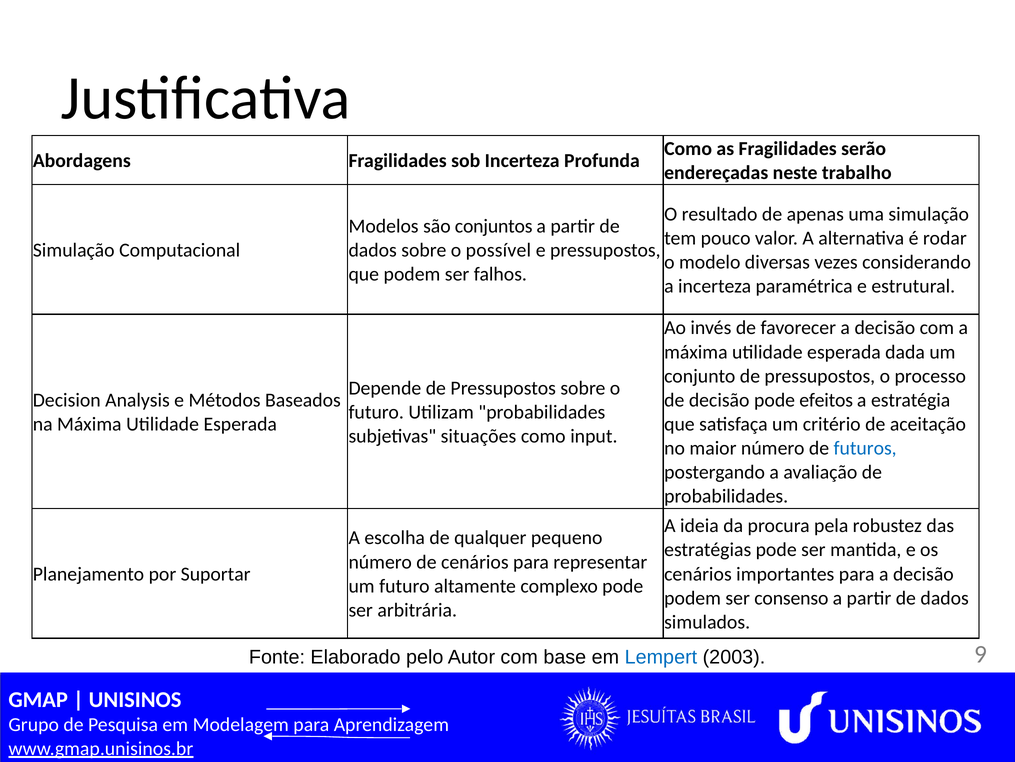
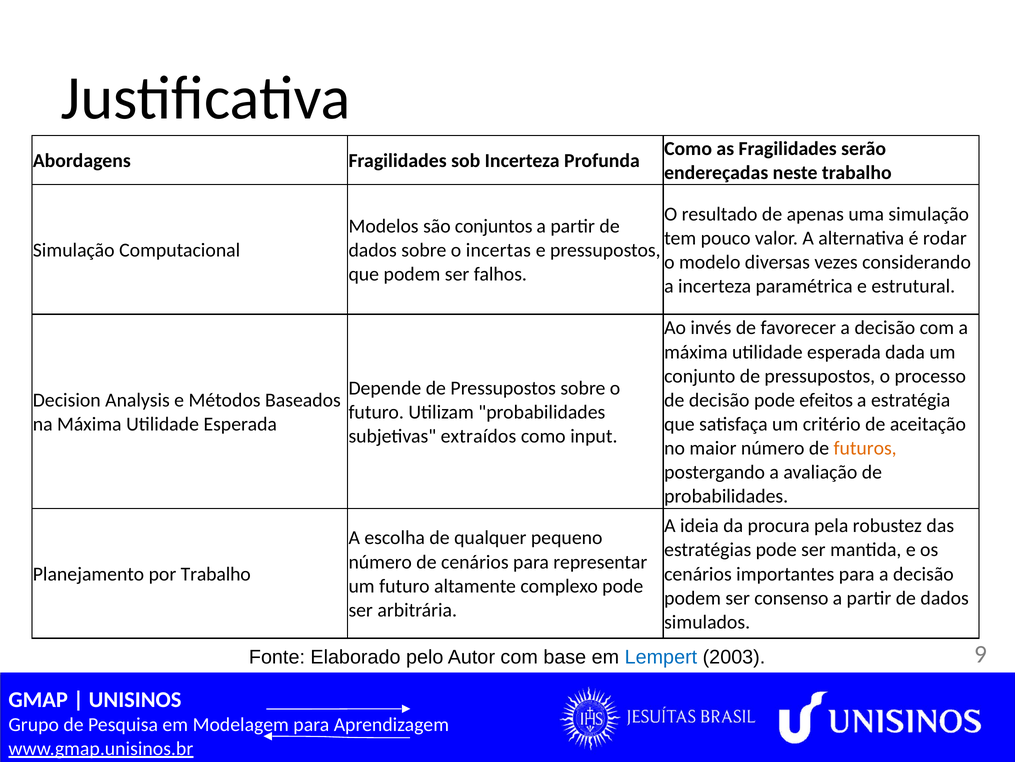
possível: possível -> incertas (498, 250)
situações: situações -> extraídos (478, 436)
futuros colour: blue -> orange (865, 448)
por Suportar: Suportar -> Trabalho (216, 573)
